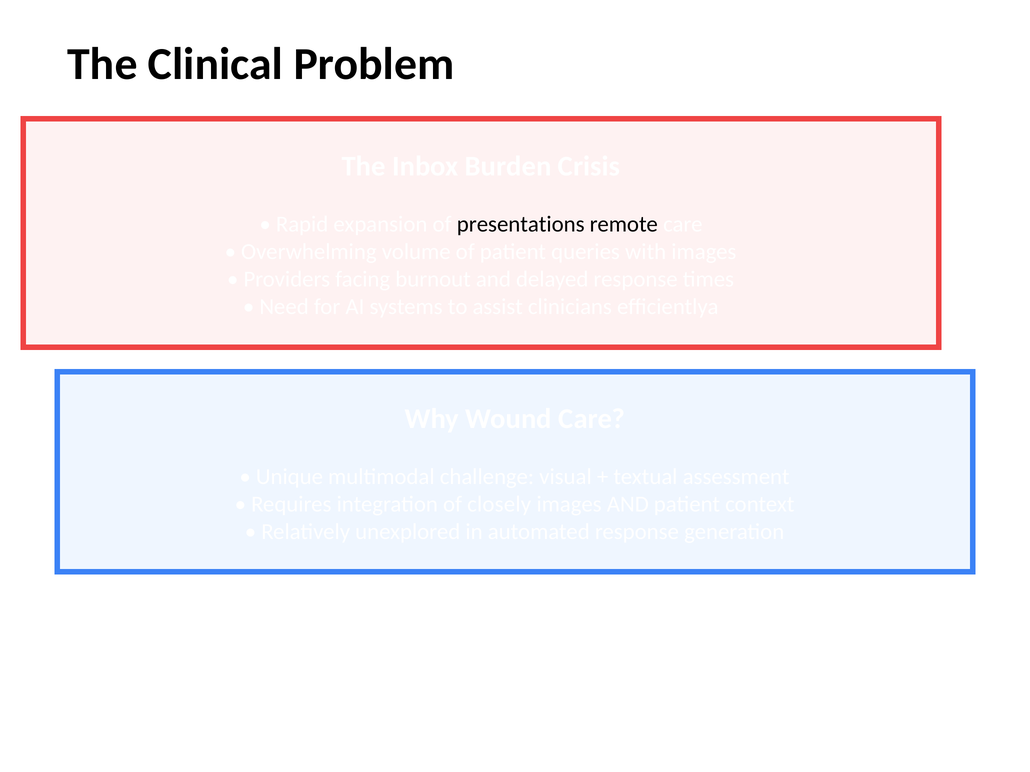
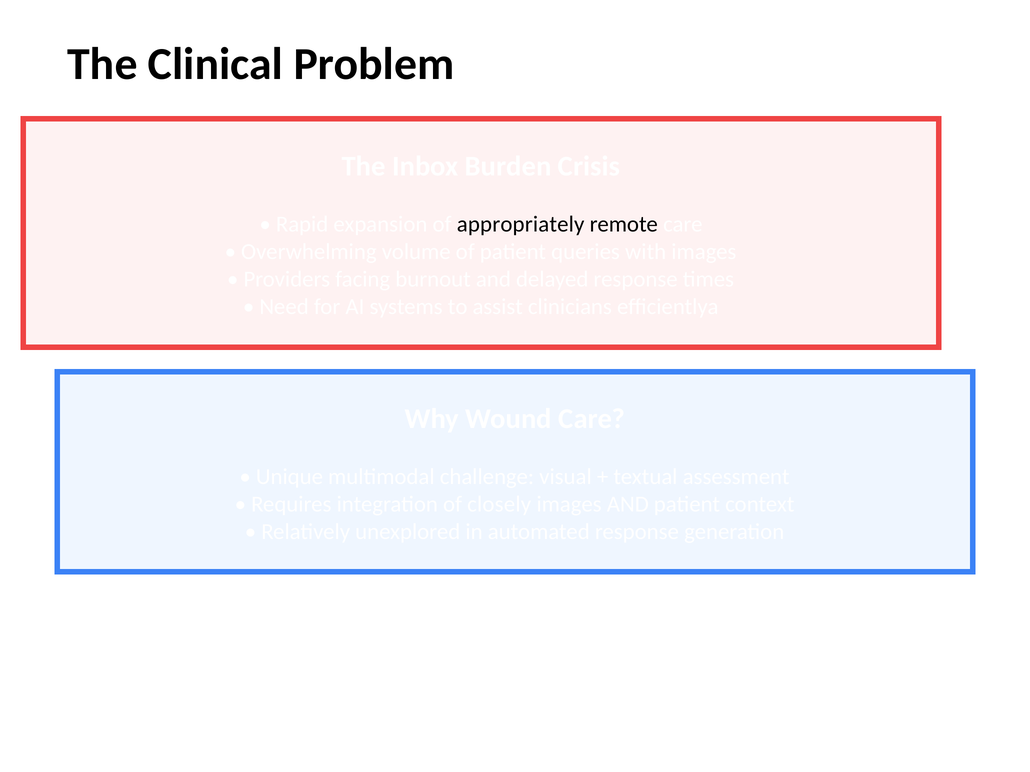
presentations: presentations -> appropriately (521, 224)
